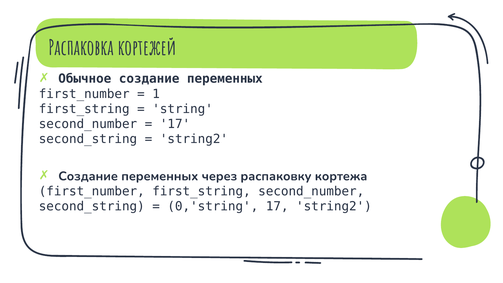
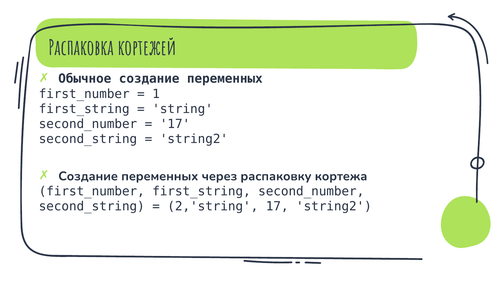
0,'string: 0,'string -> 2,'string (213, 206)
